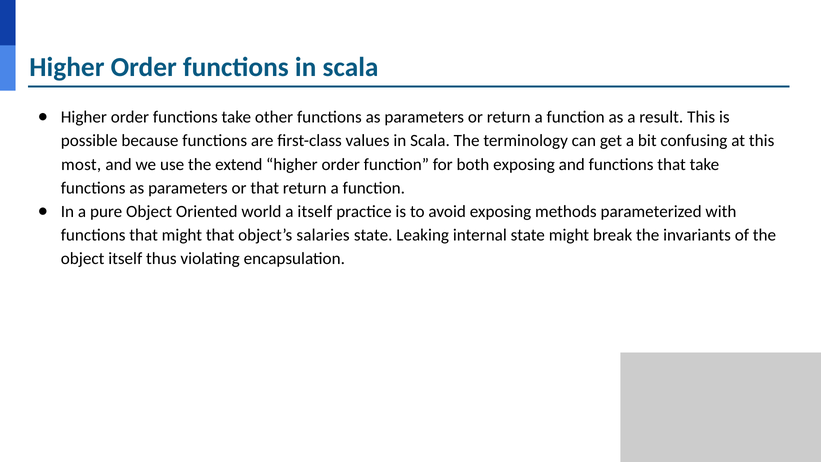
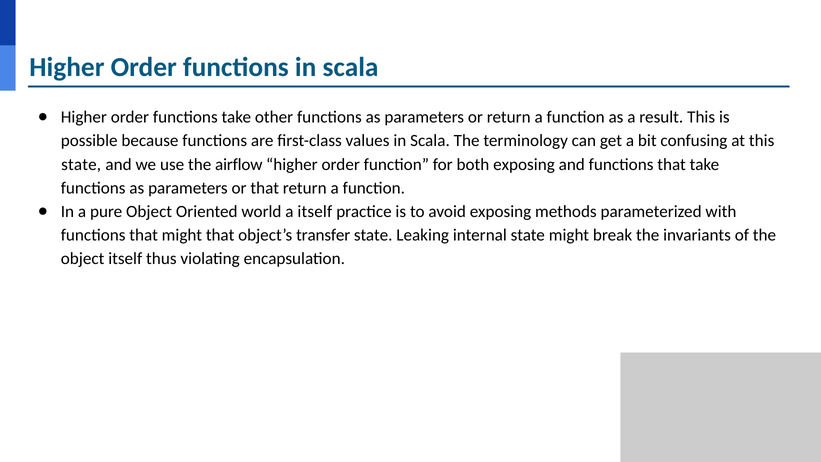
most: most -> state (81, 164)
extend: extend -> airflow (239, 164)
salaries: salaries -> transfer (323, 235)
